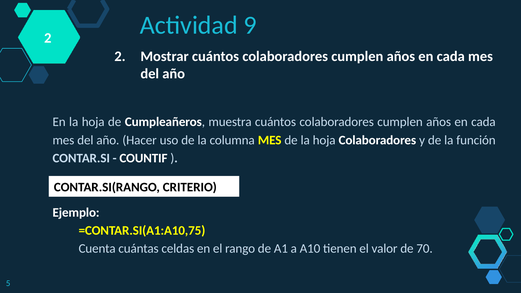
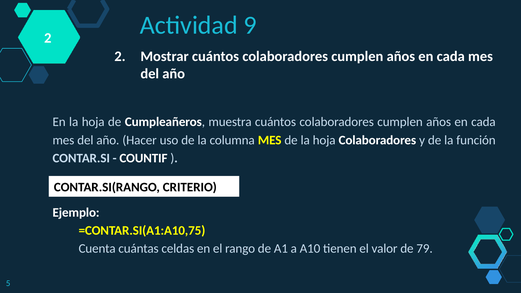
70: 70 -> 79 (425, 249)
